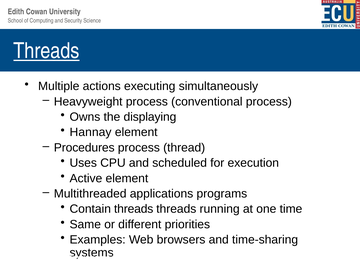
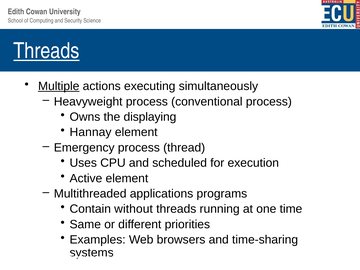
Multiple underline: none -> present (59, 86)
Procedures: Procedures -> Emergency (84, 148)
Contain threads: threads -> without (134, 209)
